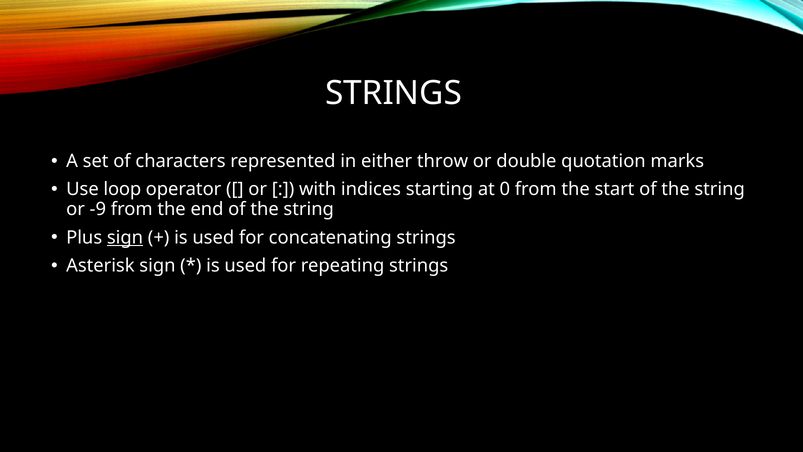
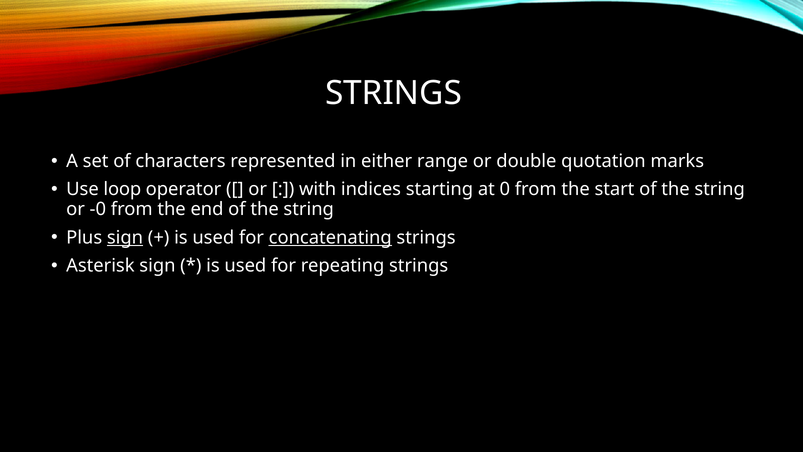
throw: throw -> range (443, 161)
-9: -9 -> -0 (98, 209)
concatenating underline: none -> present (330, 237)
